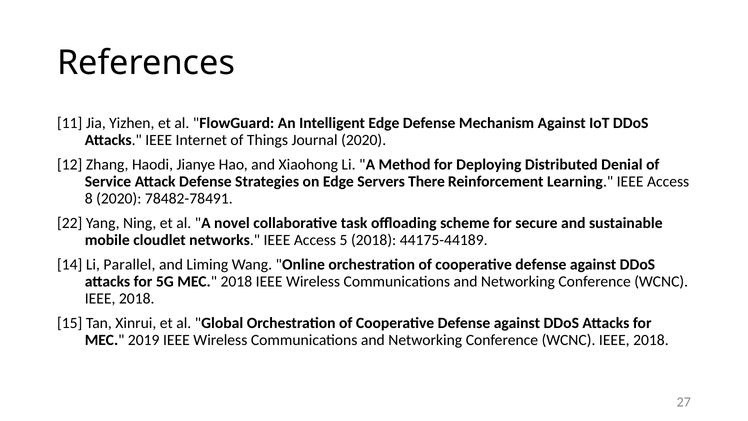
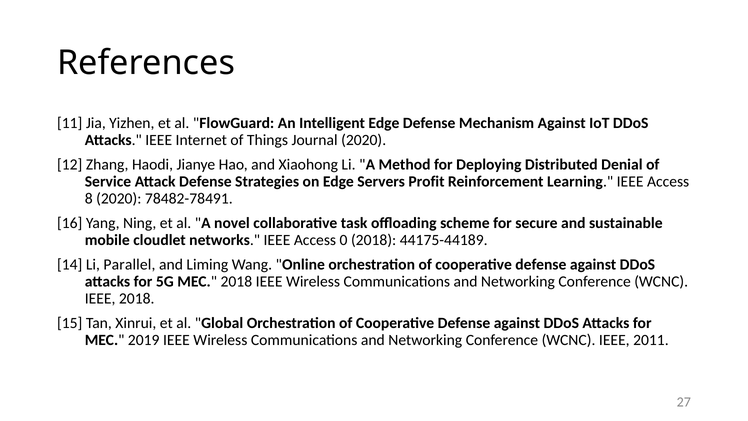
There: There -> Profit (427, 182)
22: 22 -> 16 (70, 223)
5: 5 -> 0 (344, 240)
2018: 2018 -> 2011 (651, 340)
